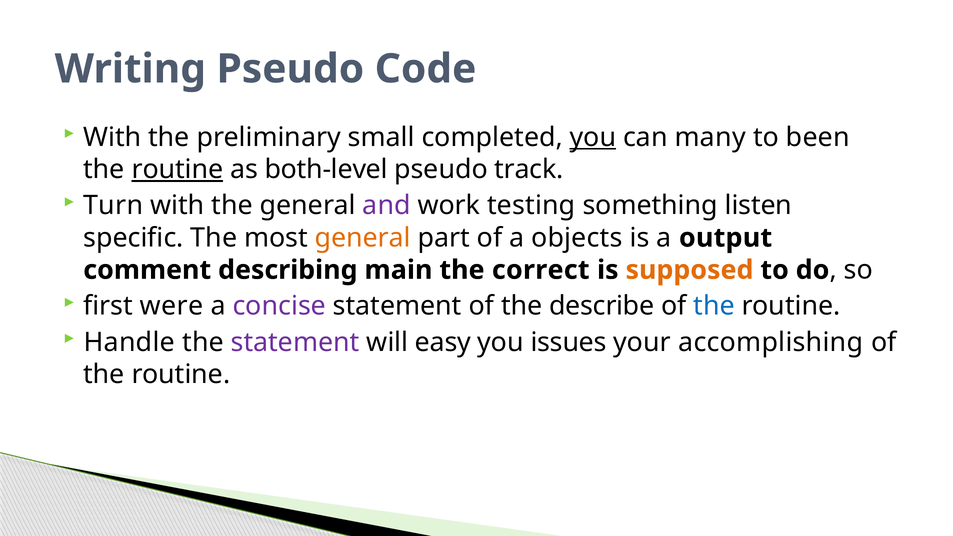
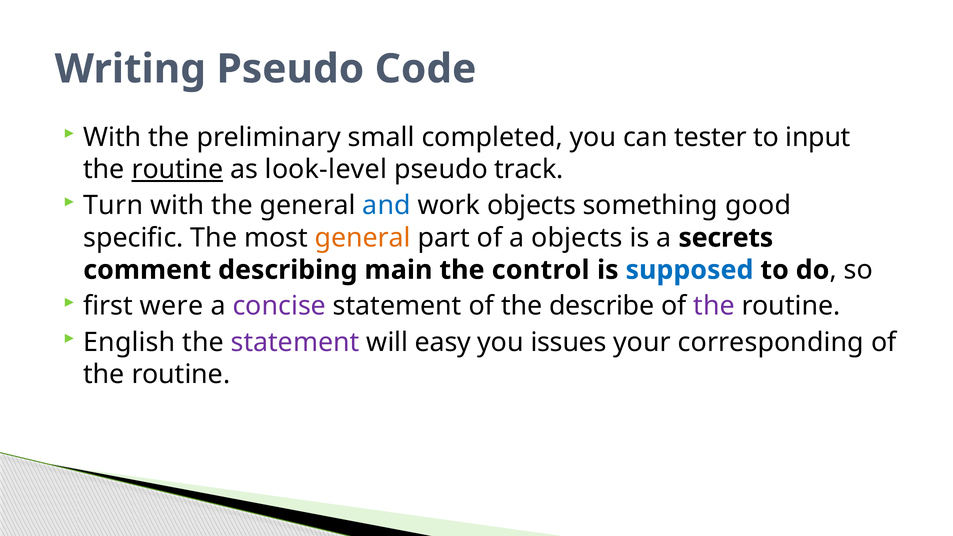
you underline: present -> none (593, 137)
many: many -> tester (710, 137)
been: been -> input (818, 137)
both-level: both-level -> look-level (326, 169)
and colour: purple -> blue (387, 206)
work testing: testing -> objects (532, 206)
listen: listen -> good (758, 206)
output: output -> secrets (726, 238)
correct: correct -> control (541, 270)
supposed colour: orange -> blue (689, 270)
the colour: blue -> purple (714, 306)
Handle: Handle -> English (129, 342)
accomplishing: accomplishing -> corresponding (771, 342)
